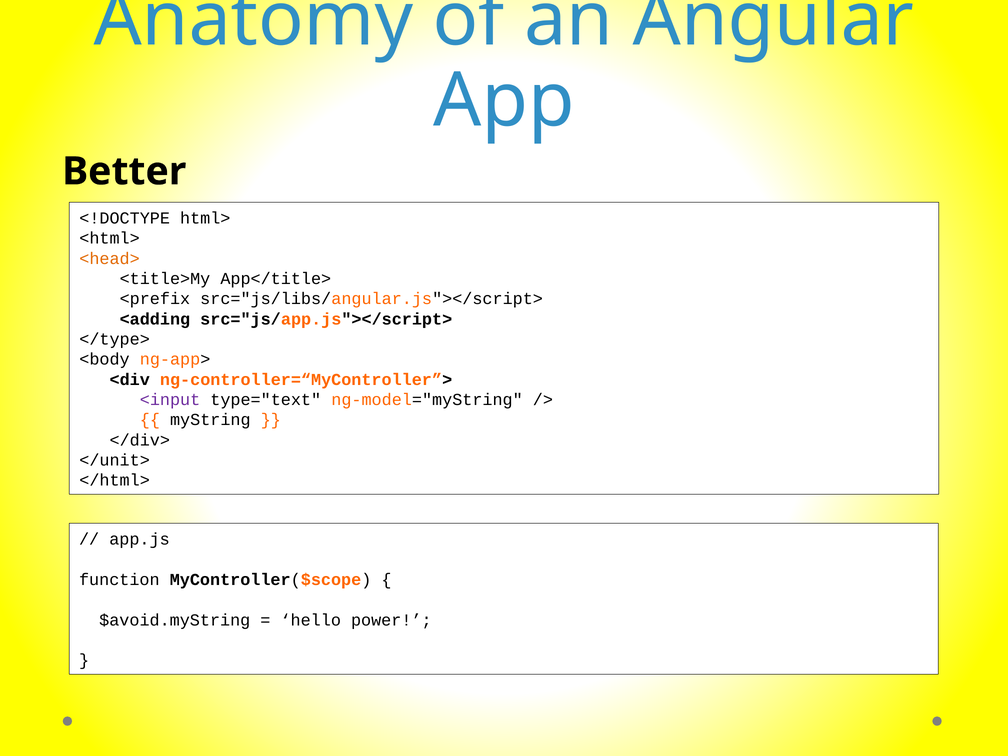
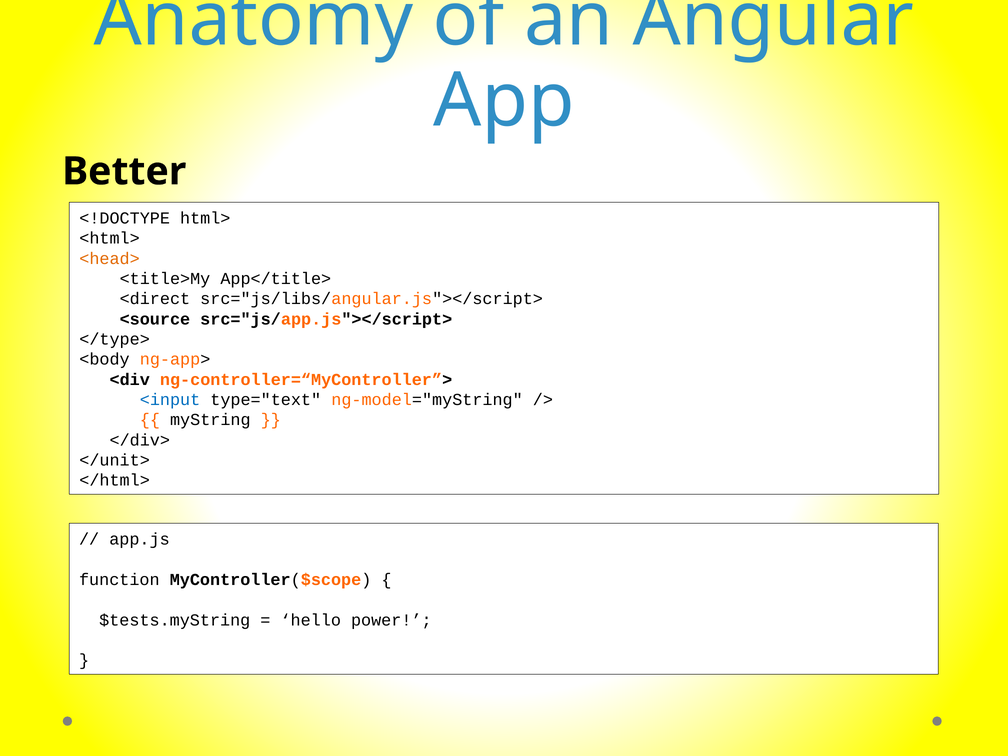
<prefix: <prefix -> <direct (155, 299)
<adding: <adding -> <source (155, 319)
<input colour: purple -> blue (170, 400)
$avoid.myString: $avoid.myString -> $tests.myString (175, 620)
